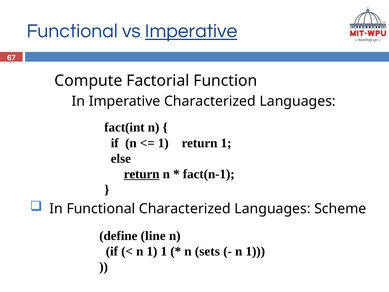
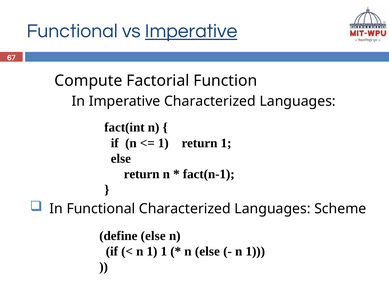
return underline: present -> none (142, 174)
define line: line -> else (153, 236)
n sets: sets -> else (207, 251)
